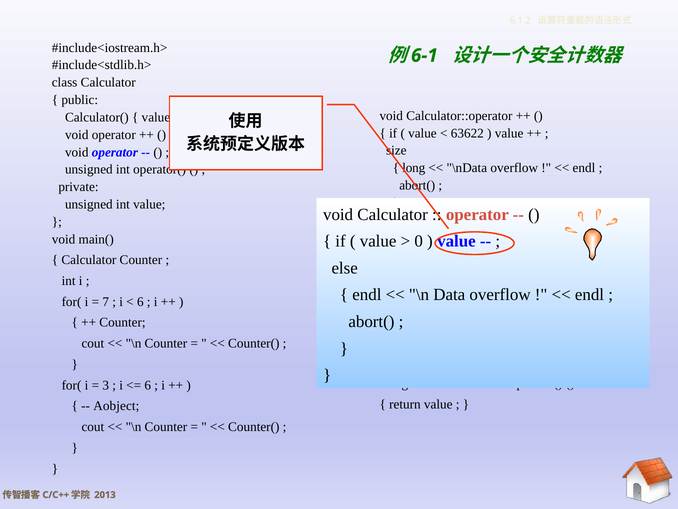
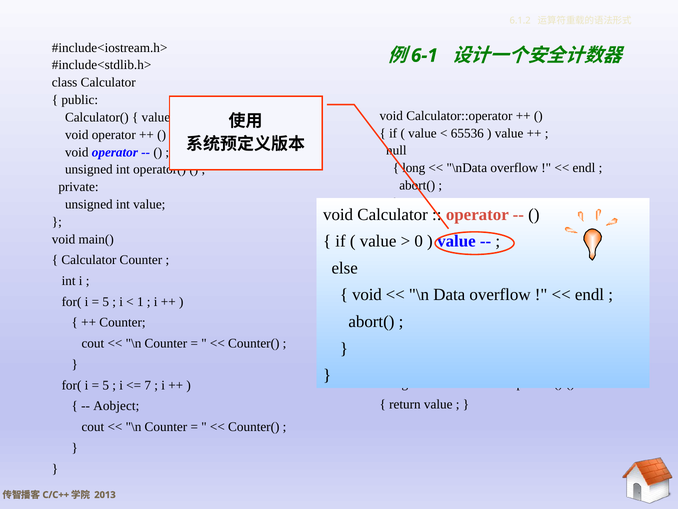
63622: 63622 -> 65536 (467, 133)
size: size -> null (396, 150)
endl: endl -> void (367, 295)
7: 7 -> 5 (106, 301)
6: 6 -> 1 (140, 301)
3: 3 -> 5 (106, 385)
6: 6 -> 7 (148, 385)
